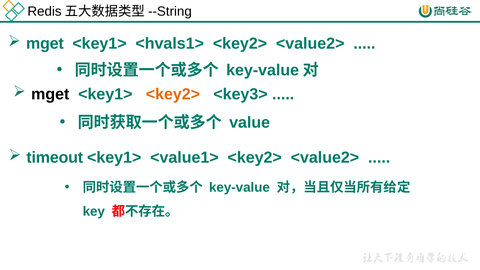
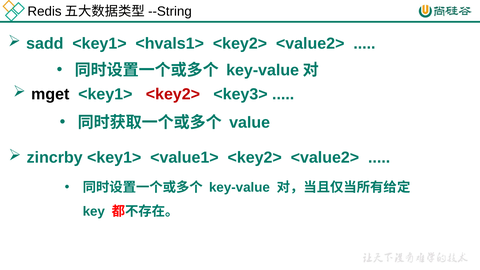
mget: mget -> sadd (45, 44)
<key2> colour: orange -> red (173, 94)
timeout: timeout -> zincrby (55, 158)
